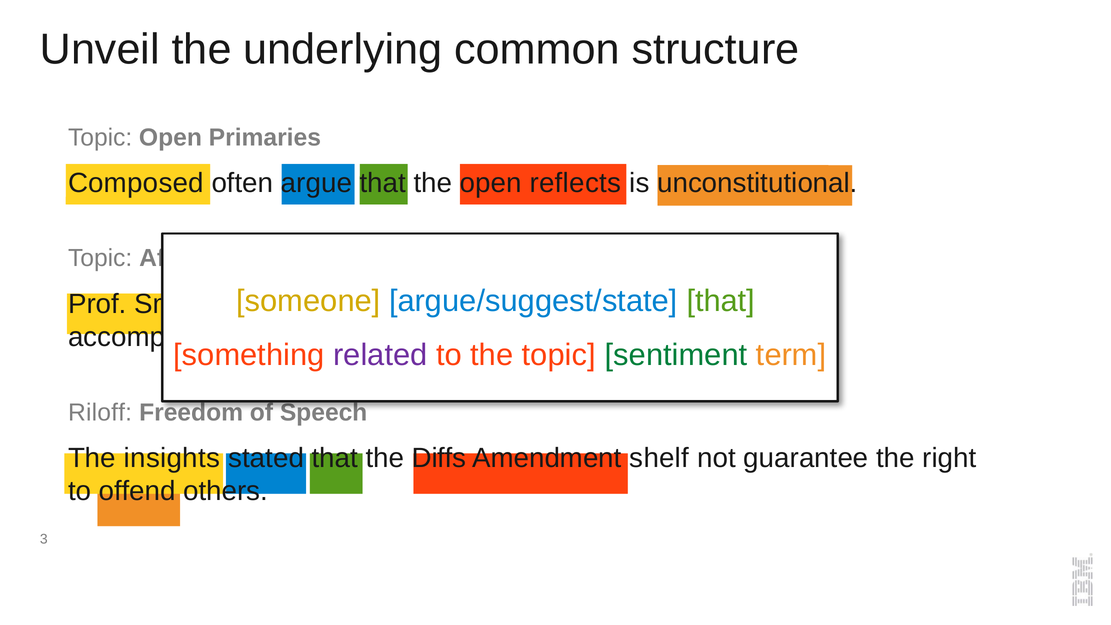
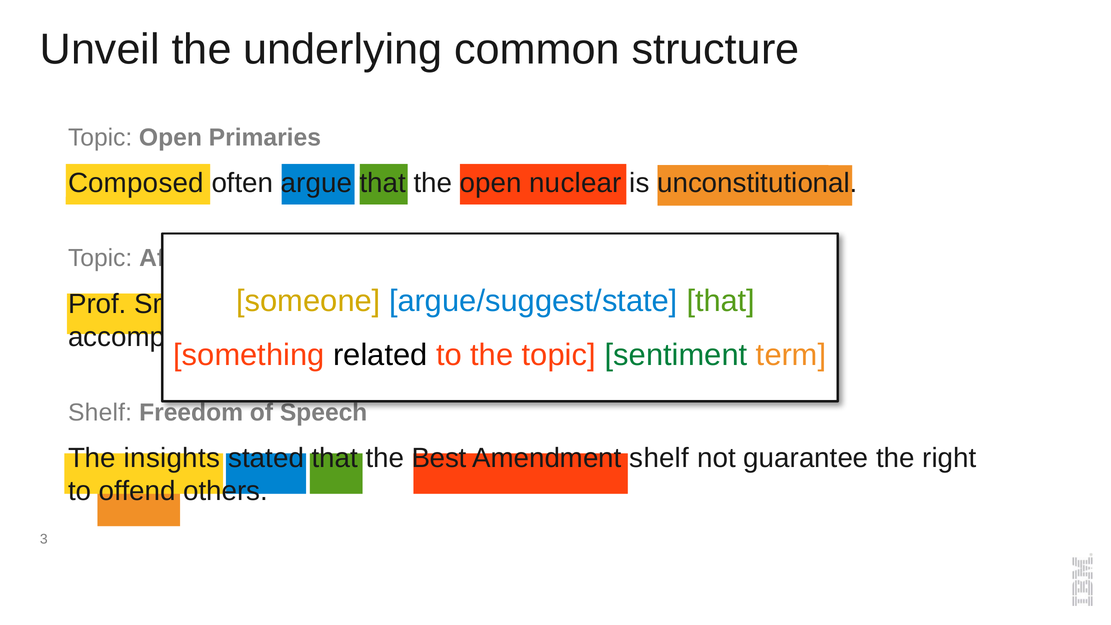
reflects: reflects -> nuclear (575, 183)
related colour: purple -> black (380, 355)
Riloff: Riloff -> Shelf (100, 412)
Diffs: Diffs -> Best (439, 458)
